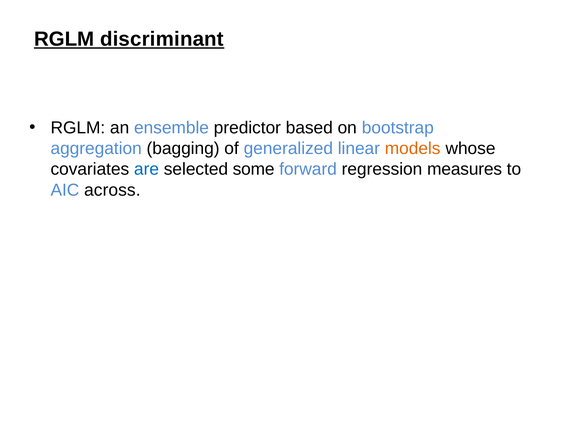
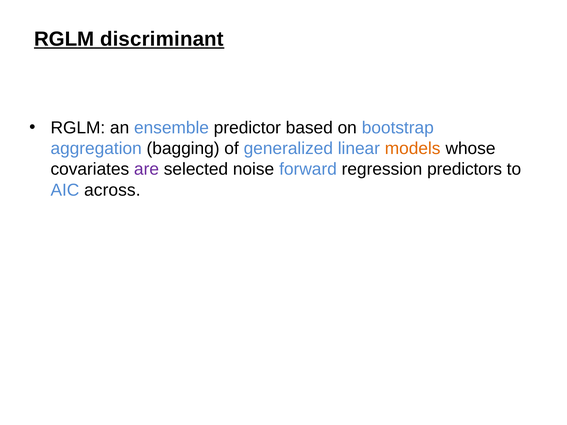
are colour: blue -> purple (146, 169)
some: some -> noise (254, 169)
measures: measures -> predictors (465, 169)
